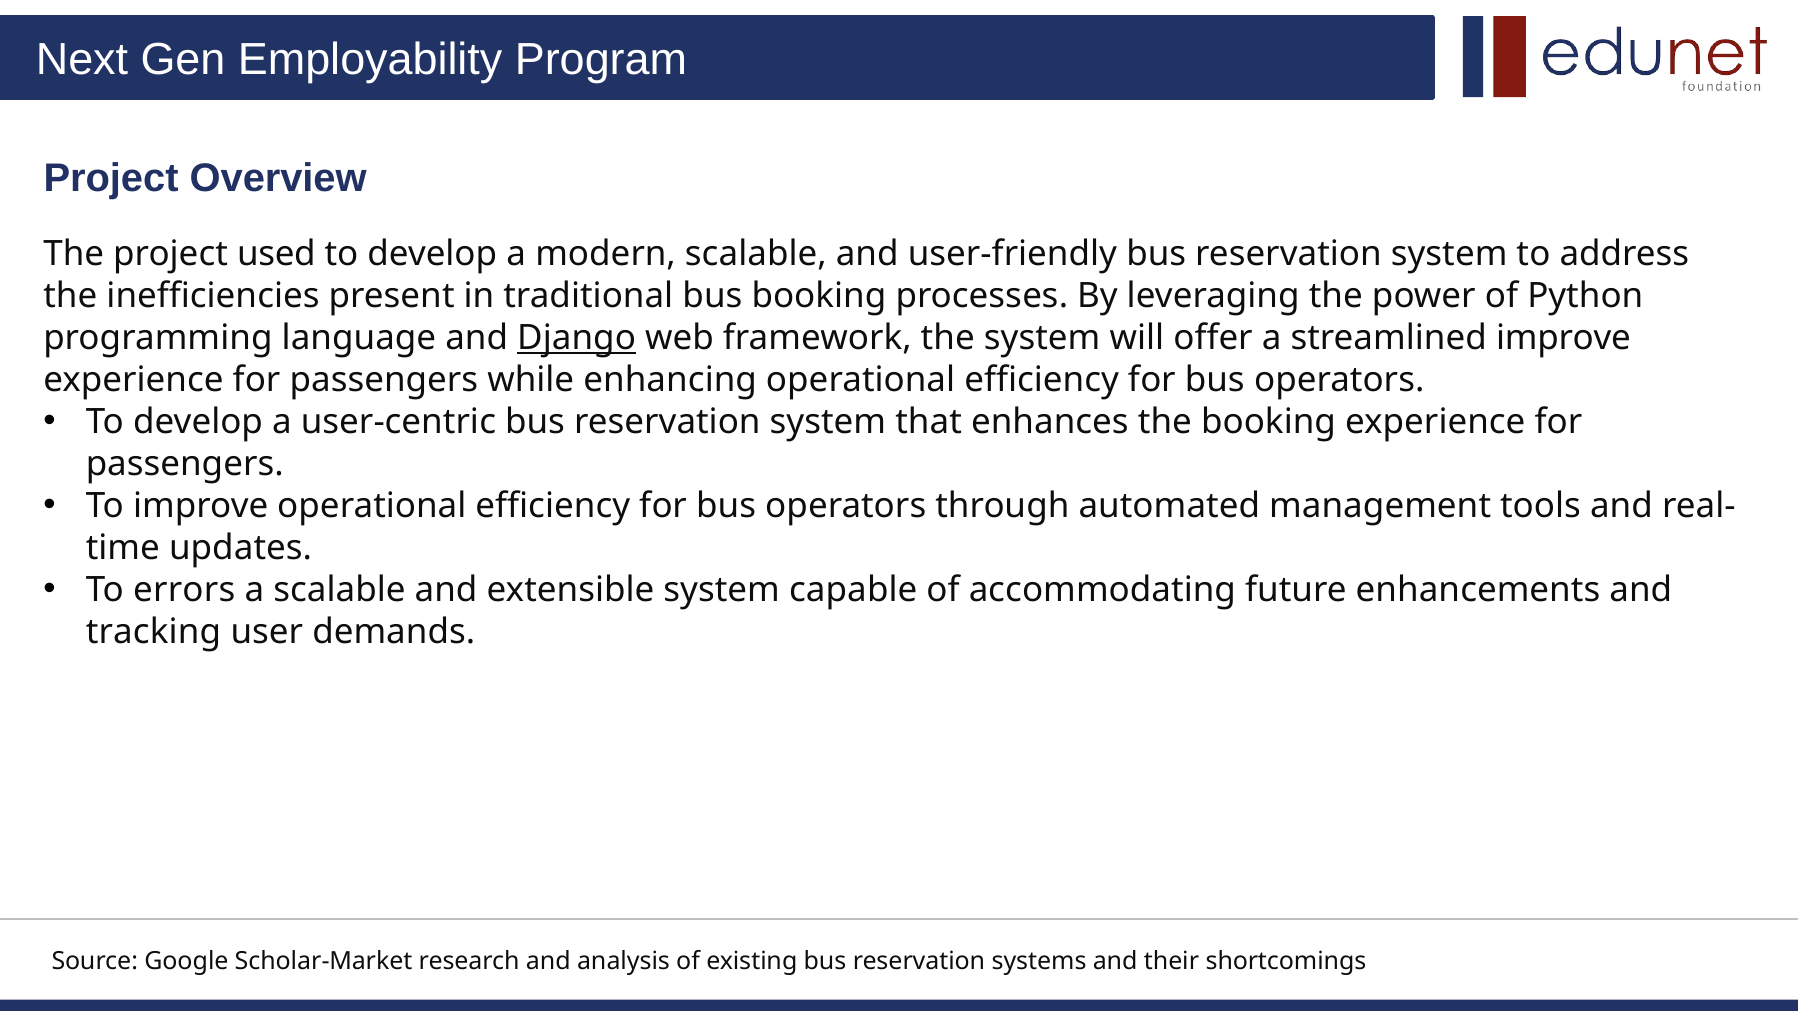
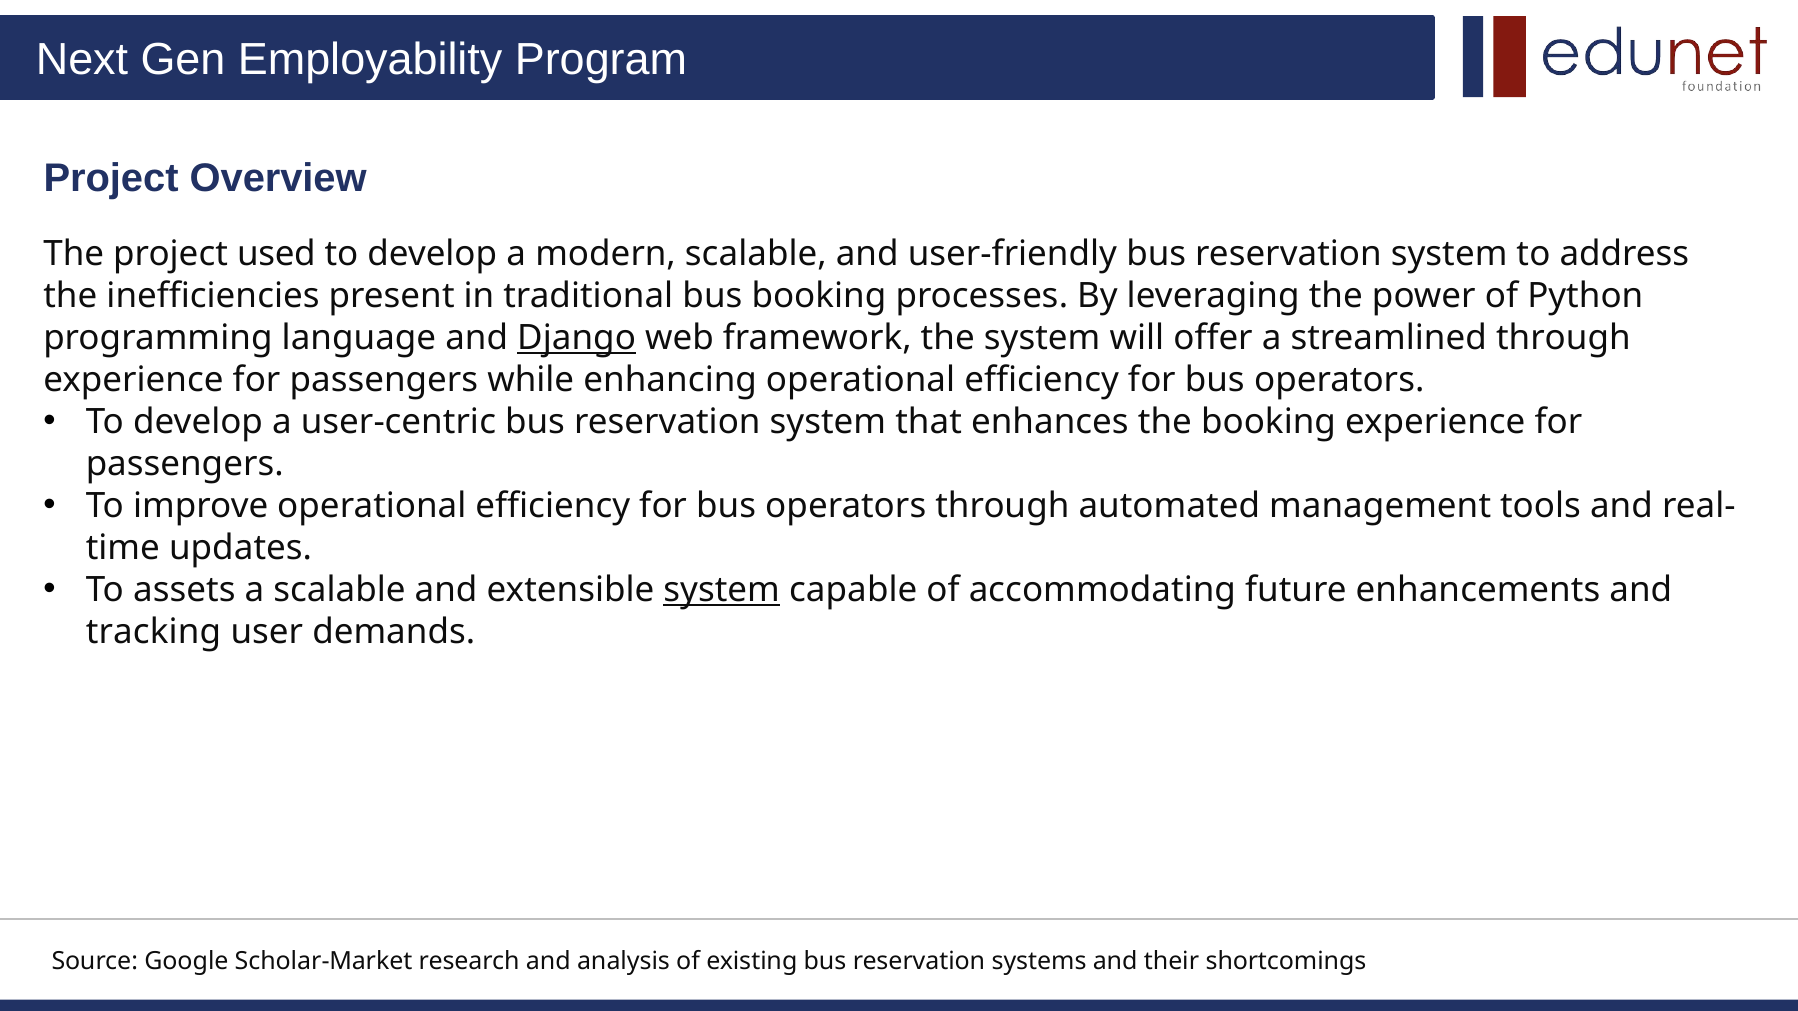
streamlined improve: improve -> through (1563, 338)
errors: errors -> assets (184, 590)
system underline: none -> present (722, 590)
